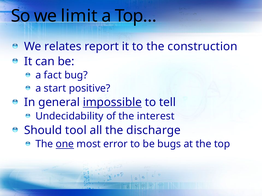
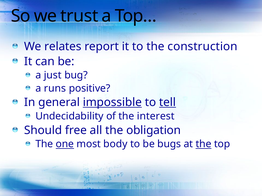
limit: limit -> trust (79, 16)
fact: fact -> just (53, 75)
start: start -> runs (55, 88)
tell underline: none -> present (168, 103)
tool: tool -> free (76, 131)
discharge: discharge -> obligation (154, 131)
error: error -> body (115, 144)
the underline: none -> present (204, 144)
